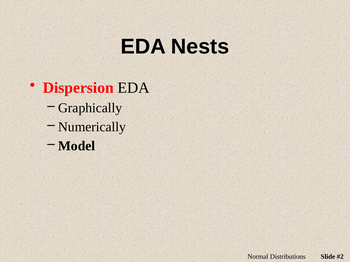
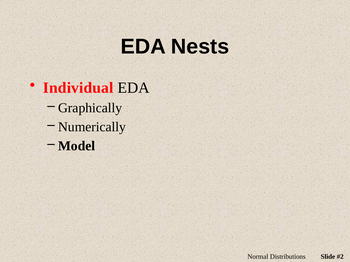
Dispersion: Dispersion -> Individual (78, 88)
